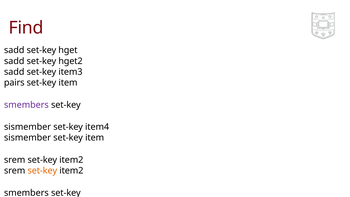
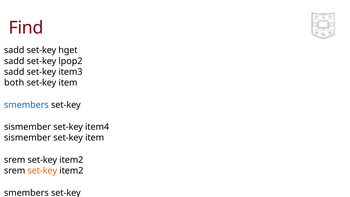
hget2: hget2 -> lpop2 (70, 61)
pairs: pairs -> both (14, 83)
smembers colour: purple -> blue (26, 105)
